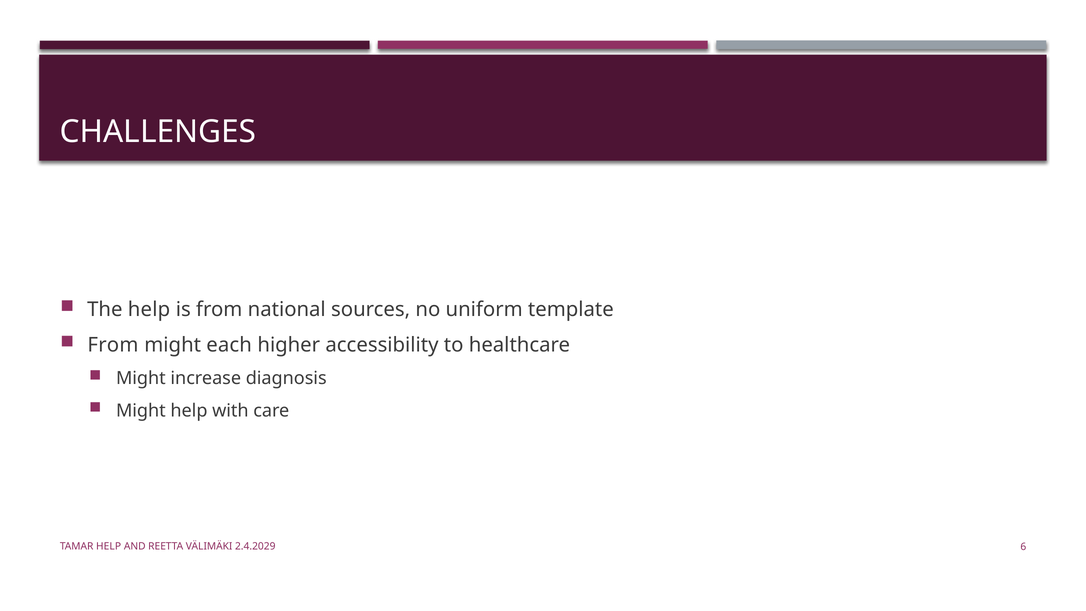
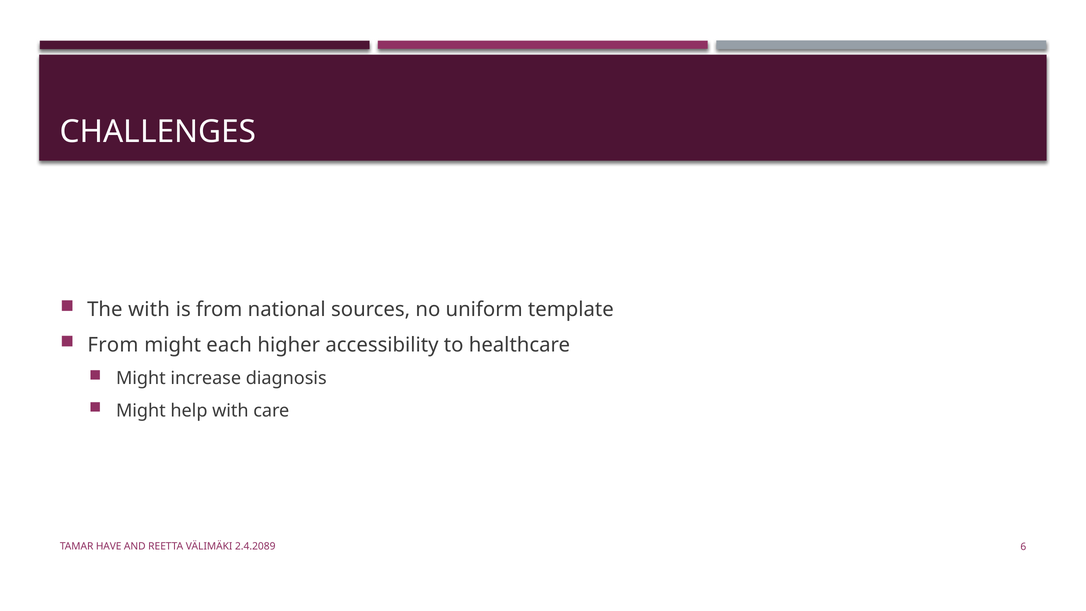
The help: help -> with (149, 310)
TAMAR HELP: HELP -> HAVE (109, 546)
2.4.2029: 2.4.2029 -> 2.4.2089 (255, 546)
